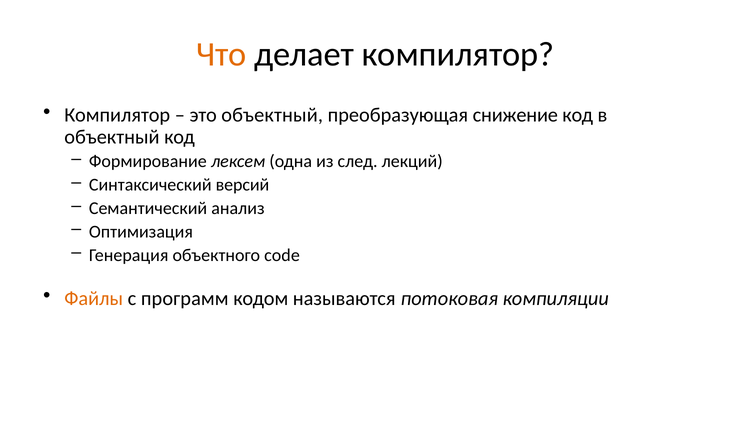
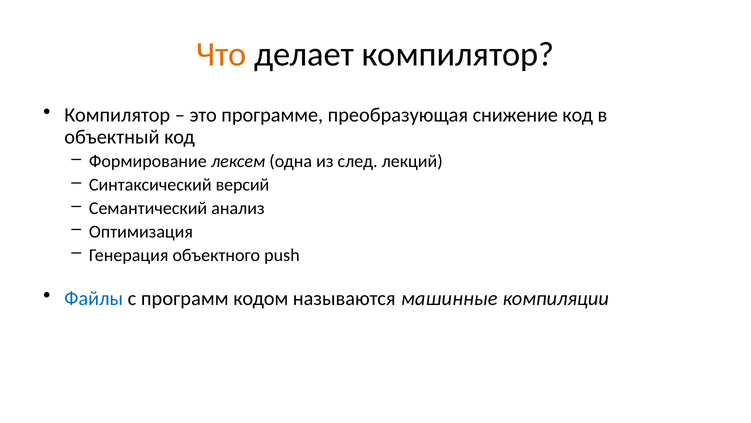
это объектный: объектный -> программе (272, 115)
code: code -> push (282, 255)
Файлы colour: orange -> blue (94, 298)
потоковая: потоковая -> машинные (449, 298)
